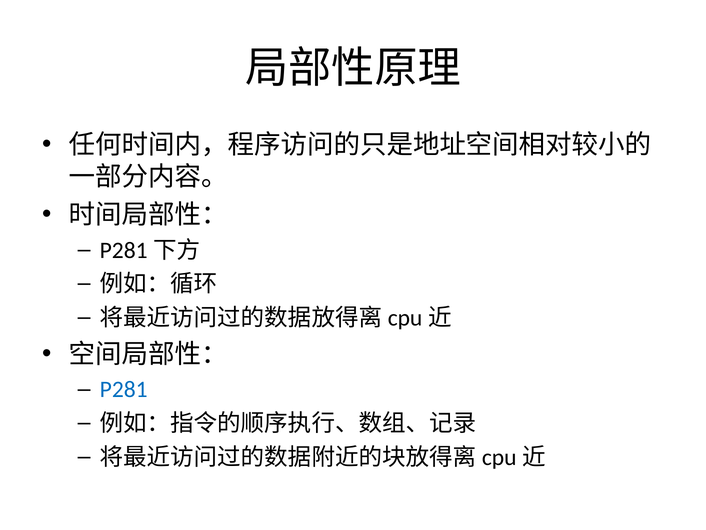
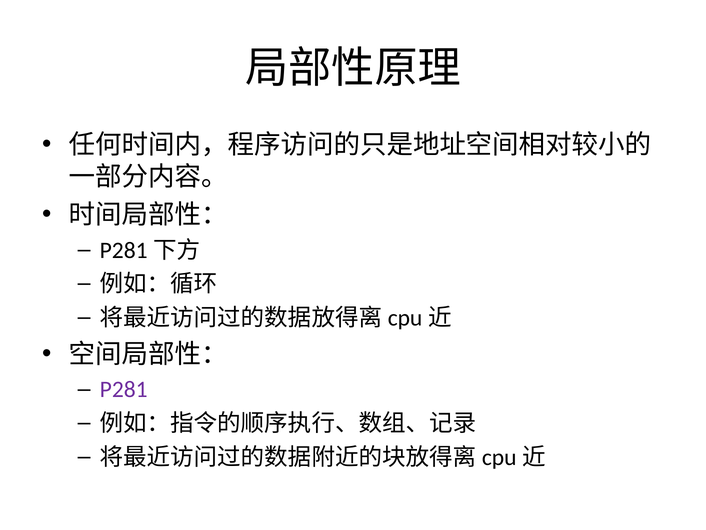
P281 colour: blue -> purple (124, 389)
